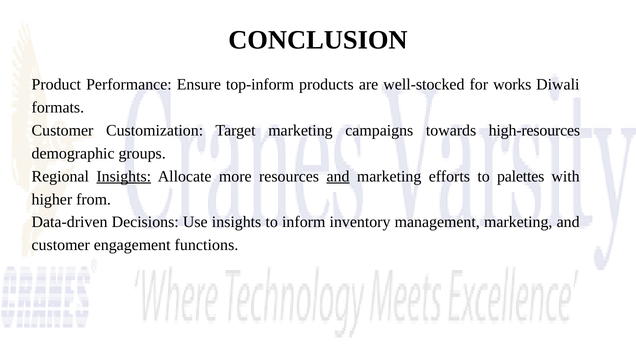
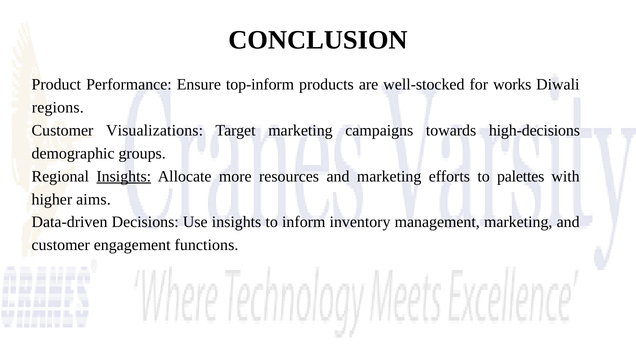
formats: formats -> regions (58, 108)
Customization: Customization -> Visualizations (155, 130)
high-resources: high-resources -> high-decisions (534, 130)
and underline: present -> none (338, 176)
from: from -> aims (93, 199)
